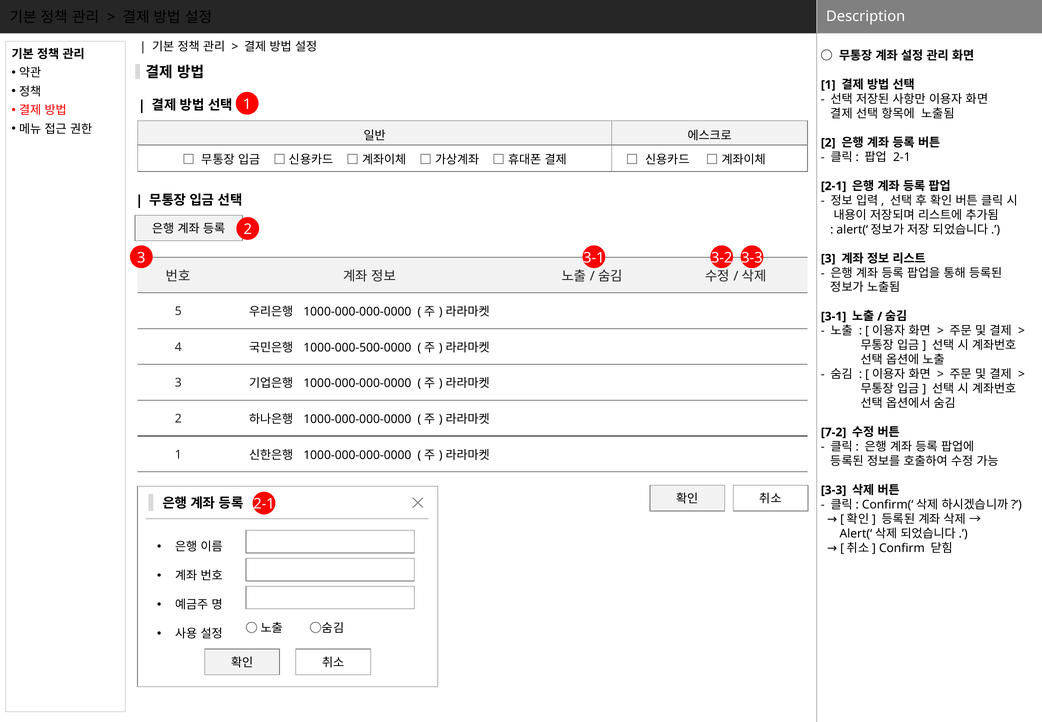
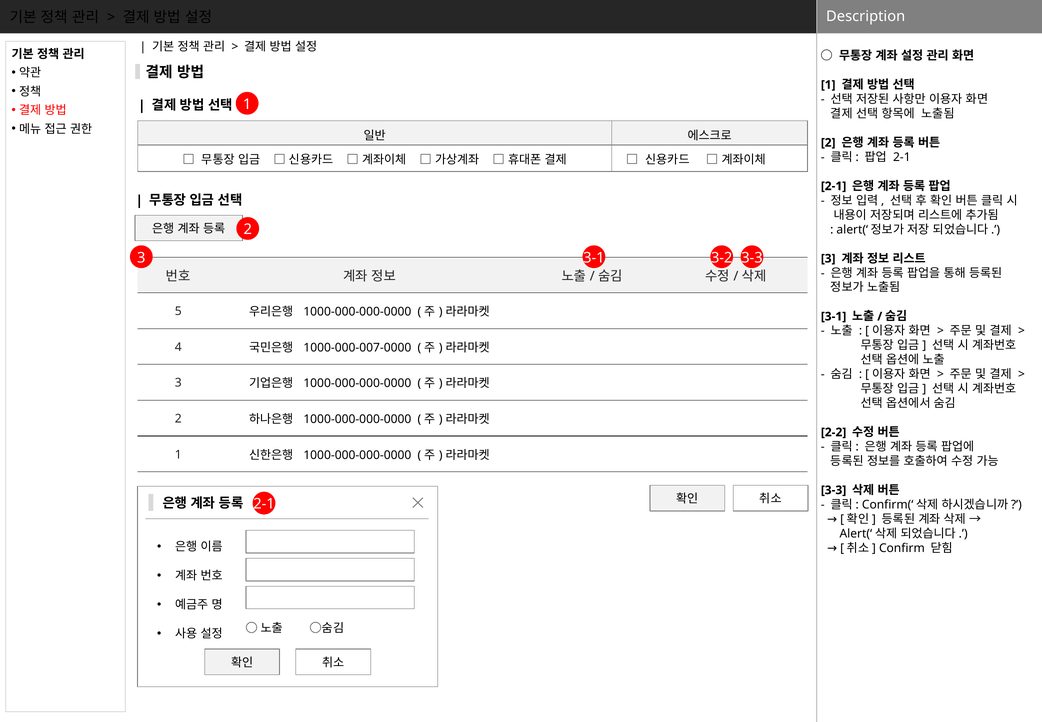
1000-000-500-0000: 1000-000-500-0000 -> 1000-000-007-0000 (357, 347)
7-2: 7-2 -> 2-2 (834, 432)
